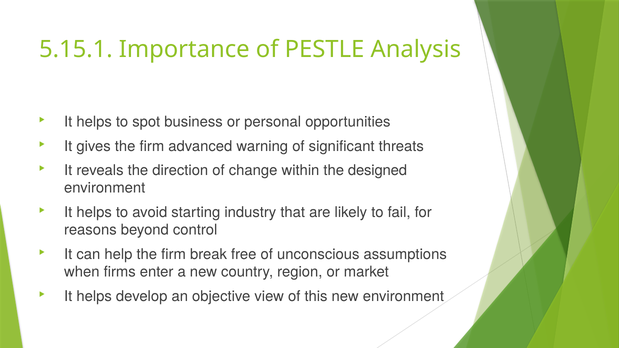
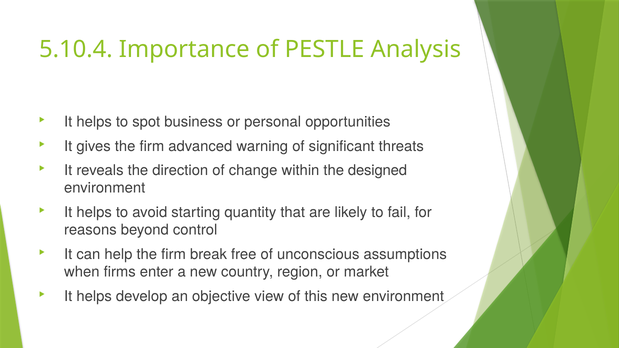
5.15.1: 5.15.1 -> 5.10.4 (76, 49)
industry: industry -> quantity (250, 212)
